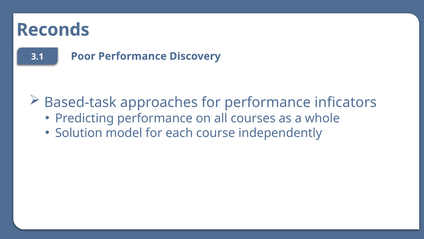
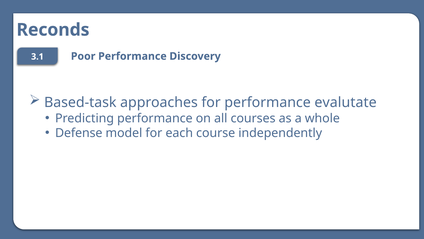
inficators: inficators -> evalutate (346, 102)
Solution: Solution -> Defense (79, 133)
